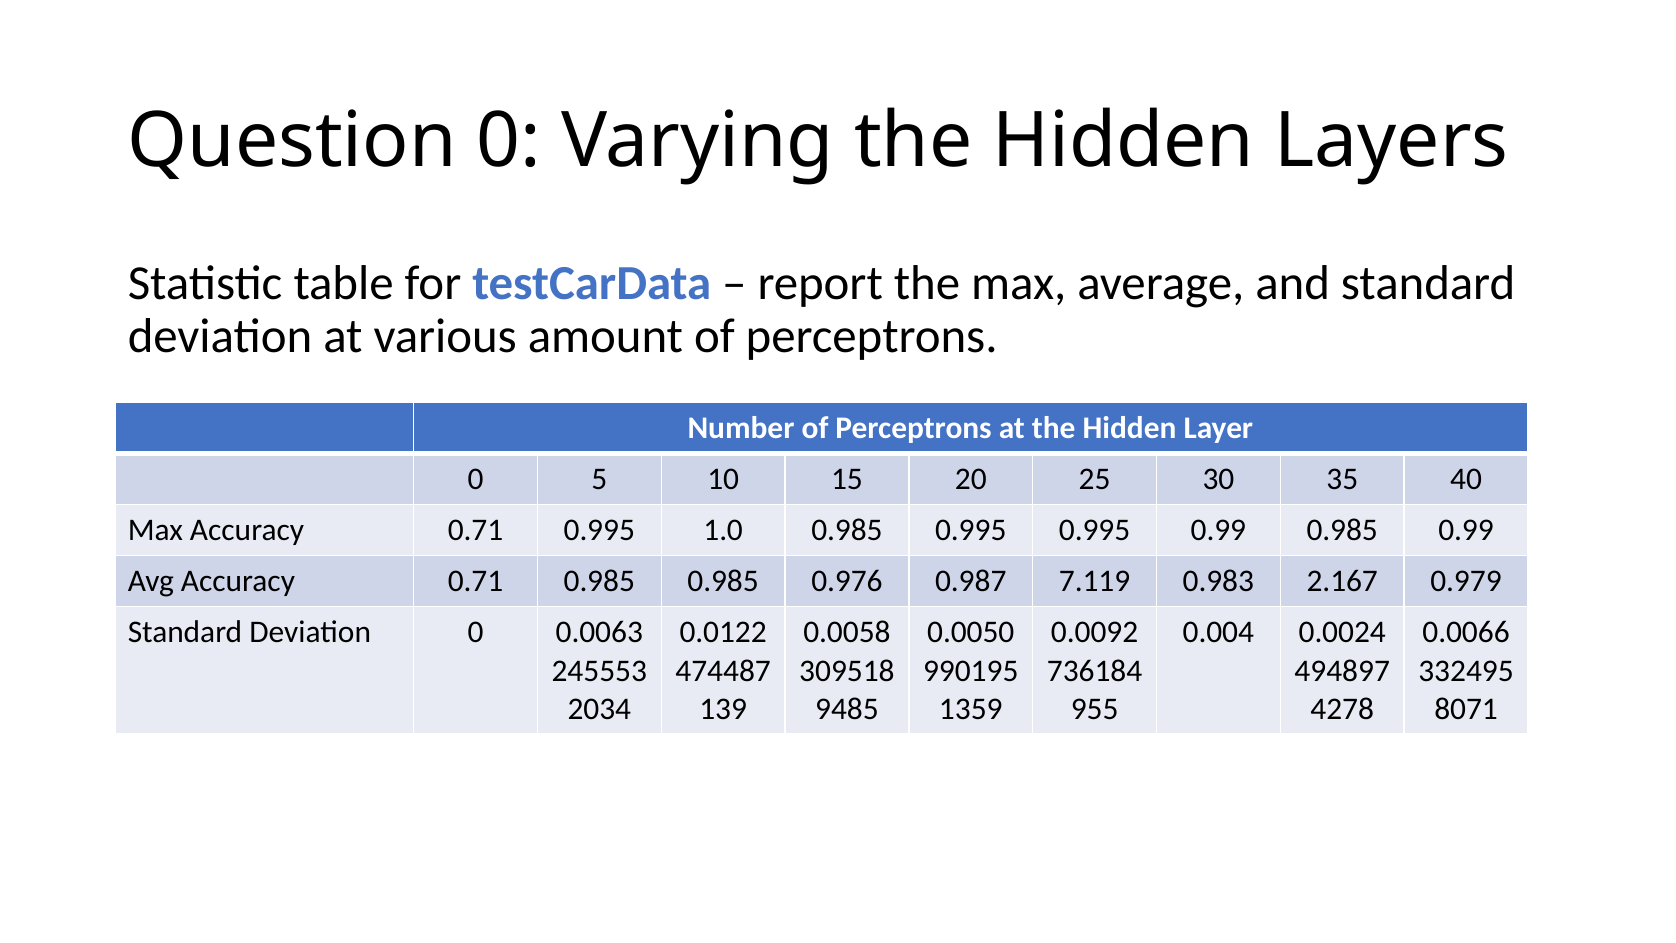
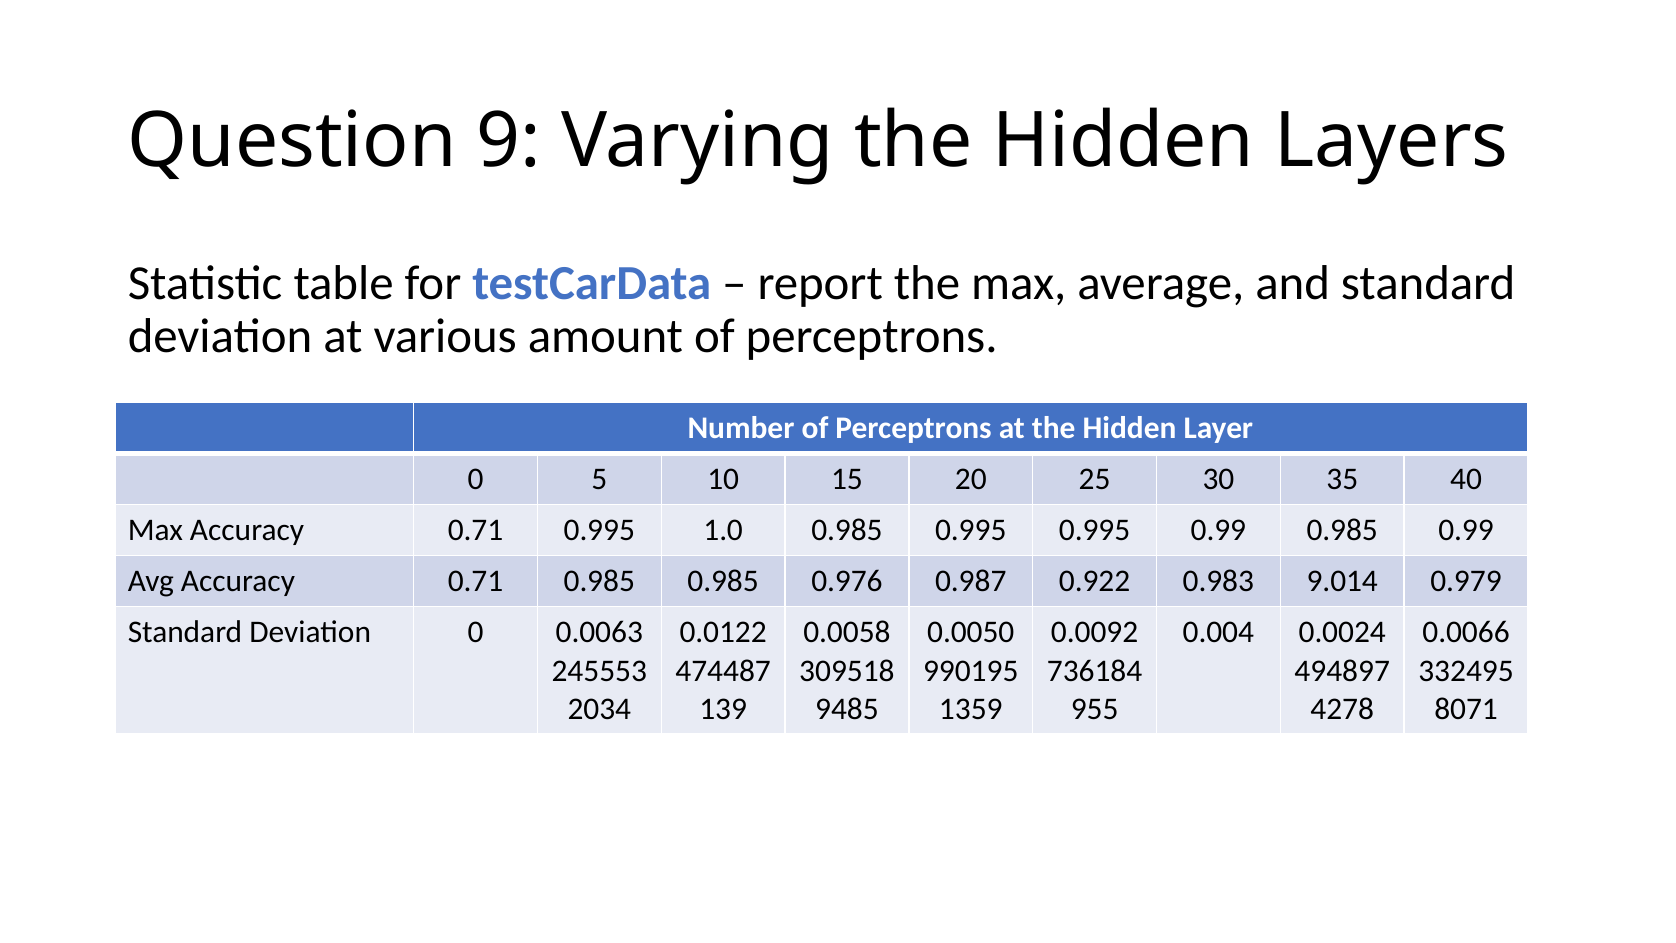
Question 0: 0 -> 9 (509, 141)
7.119: 7.119 -> 0.922 (1095, 581)
2.167: 2.167 -> 9.014 (1342, 581)
